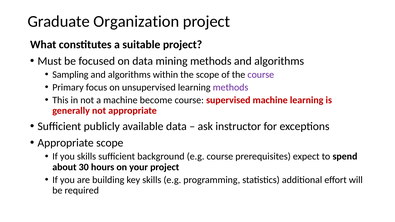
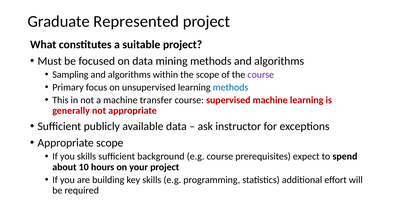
Organization: Organization -> Represented (136, 21)
methods colour: purple -> blue (231, 87)
become: become -> transfer (156, 100)
30: 30 -> 10 (84, 167)
